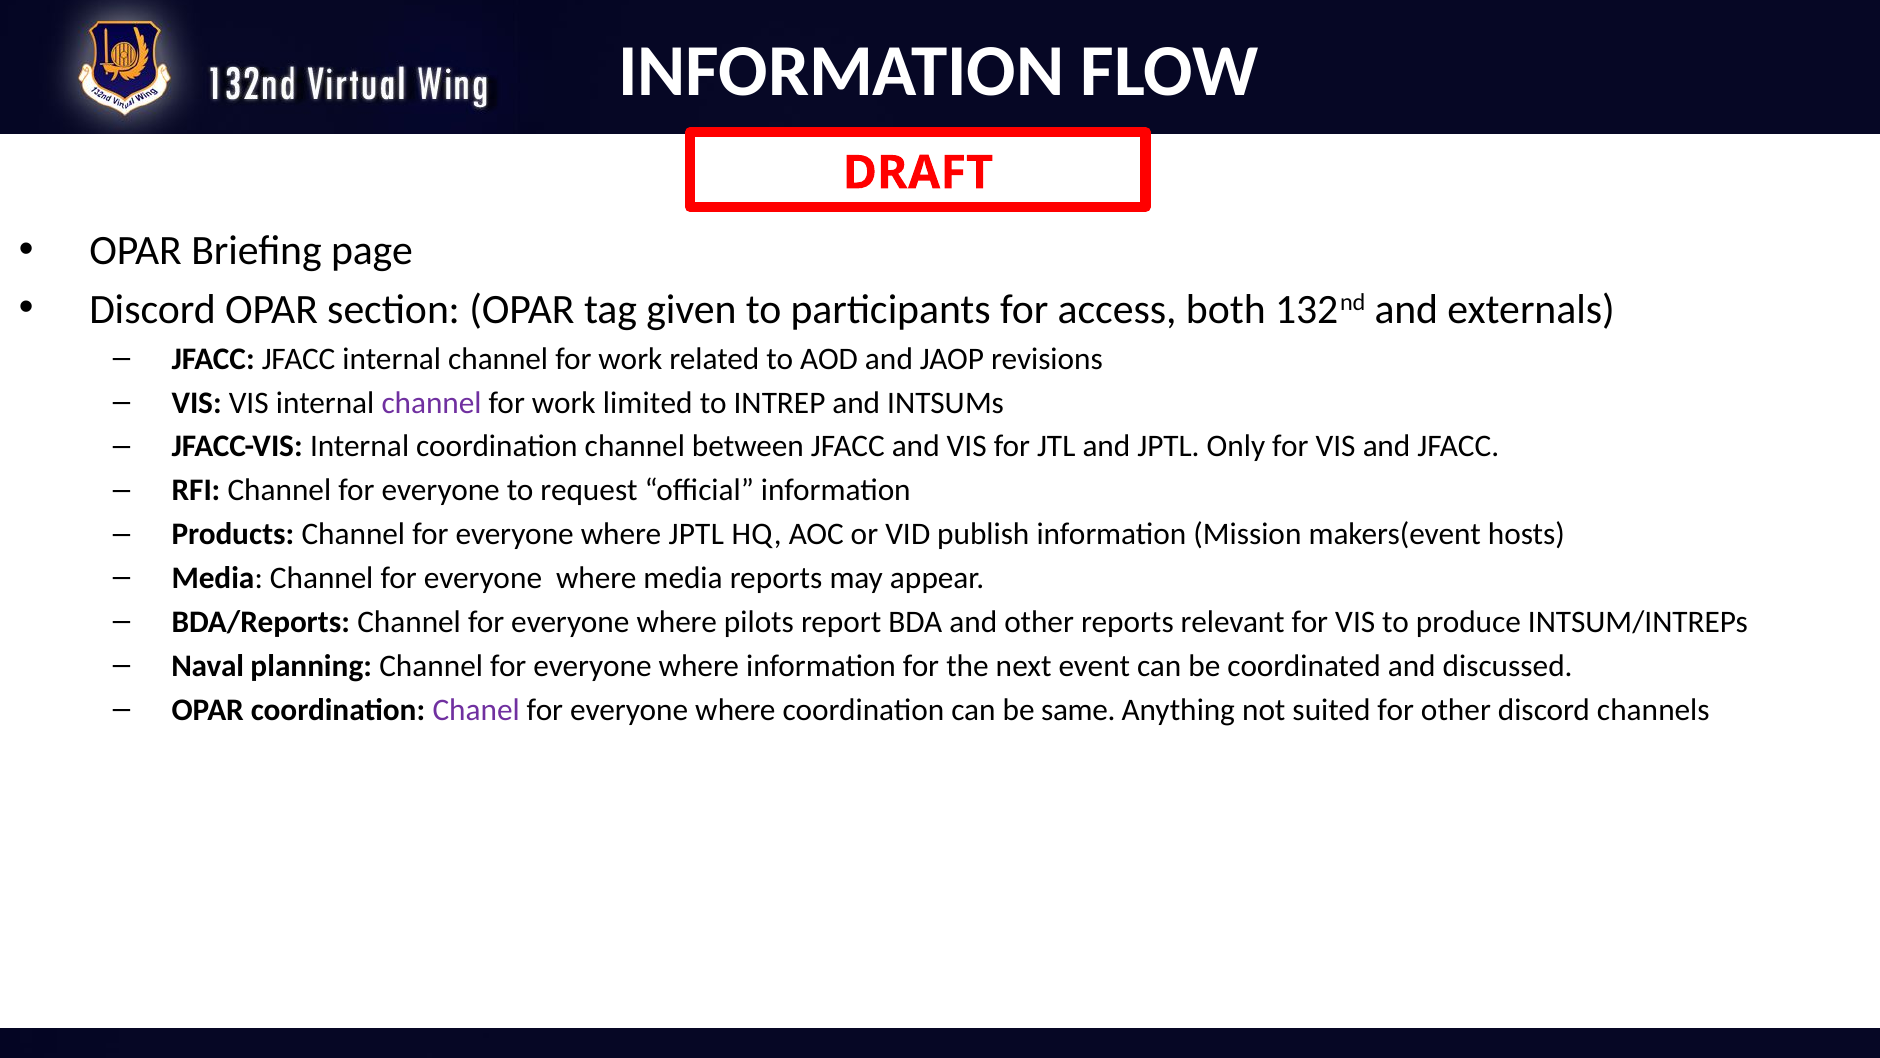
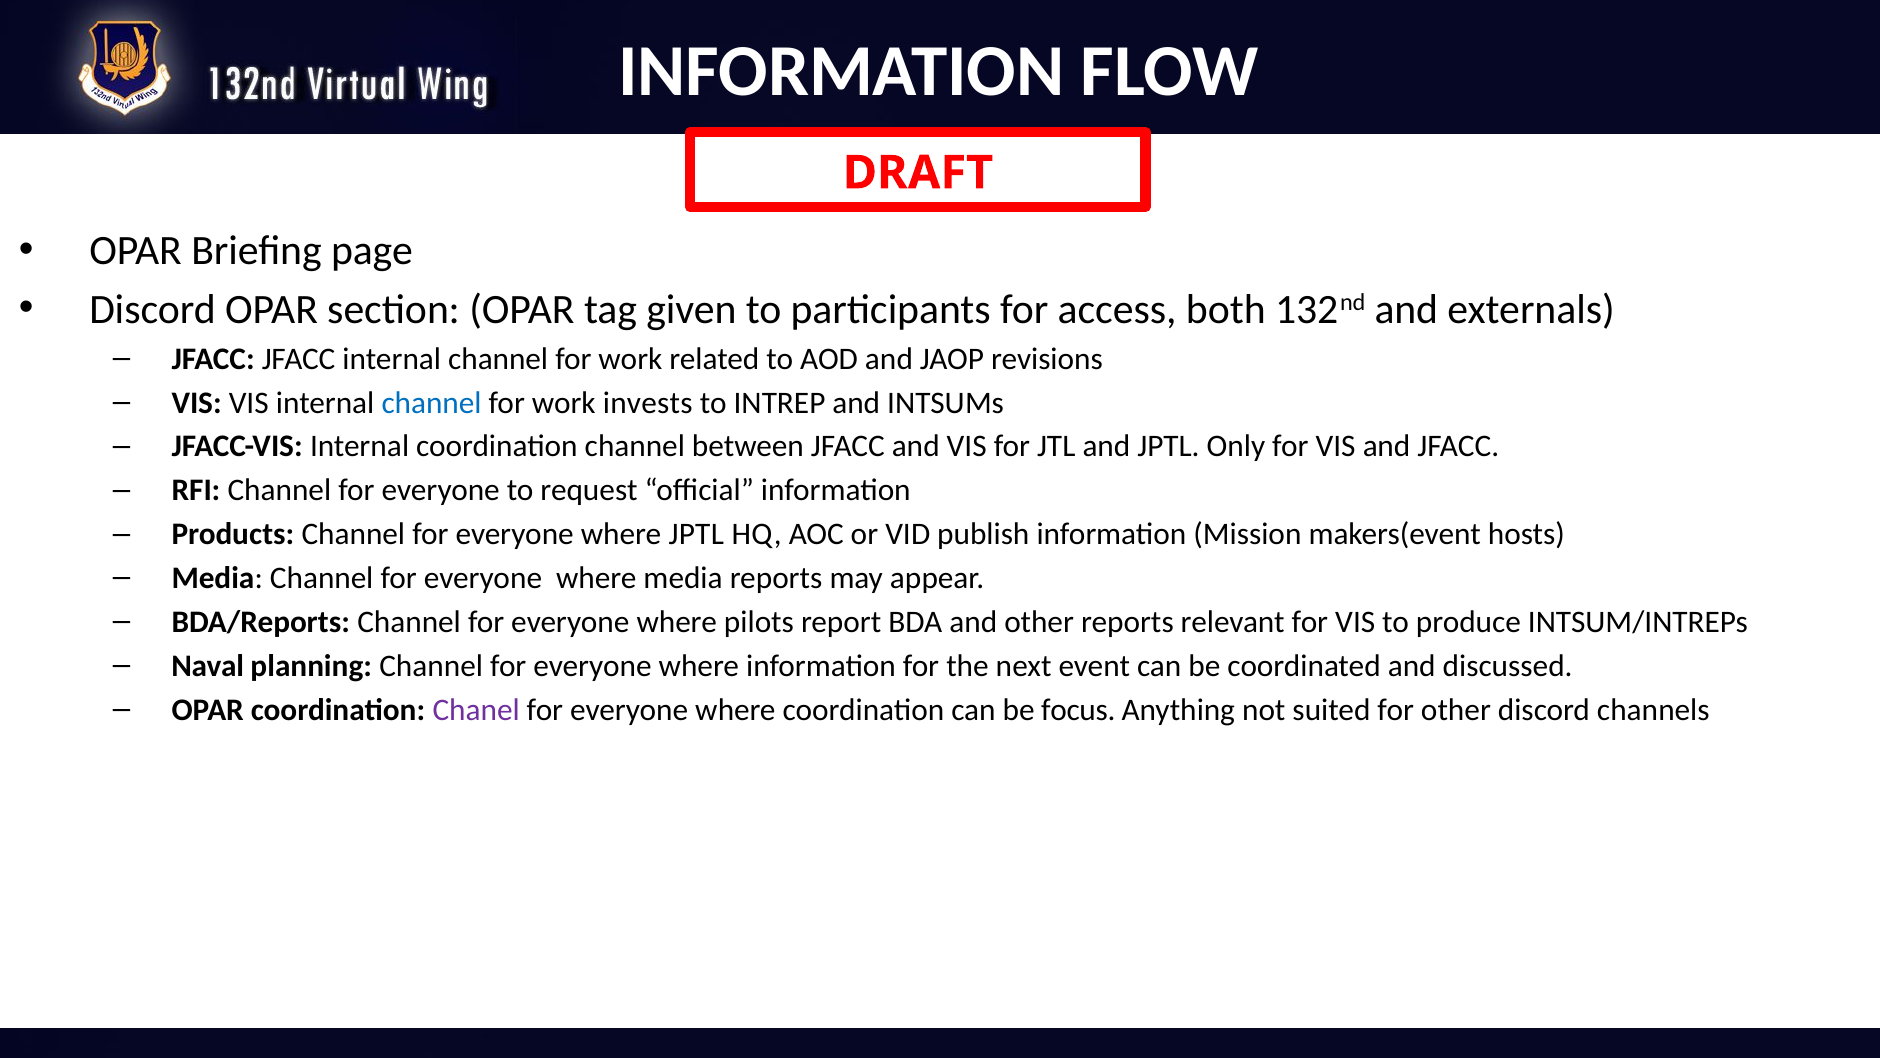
channel colour: purple -> blue (432, 403)
limited: limited -> invests (648, 403)
same: same -> focus (1078, 710)
